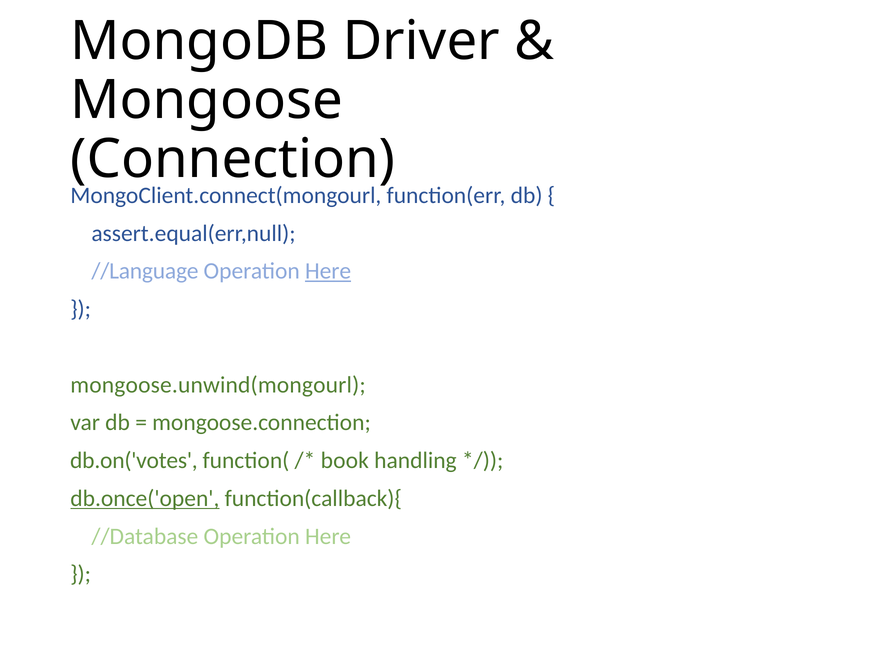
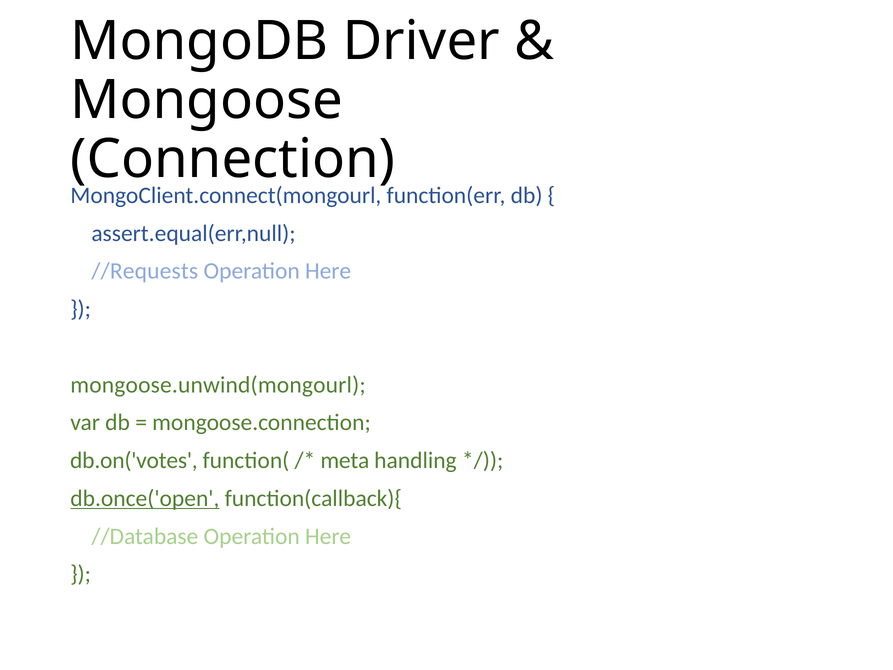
//Language: //Language -> //Requests (145, 271)
Here underline: present -> none (328, 271)
book: book -> meta (345, 460)
